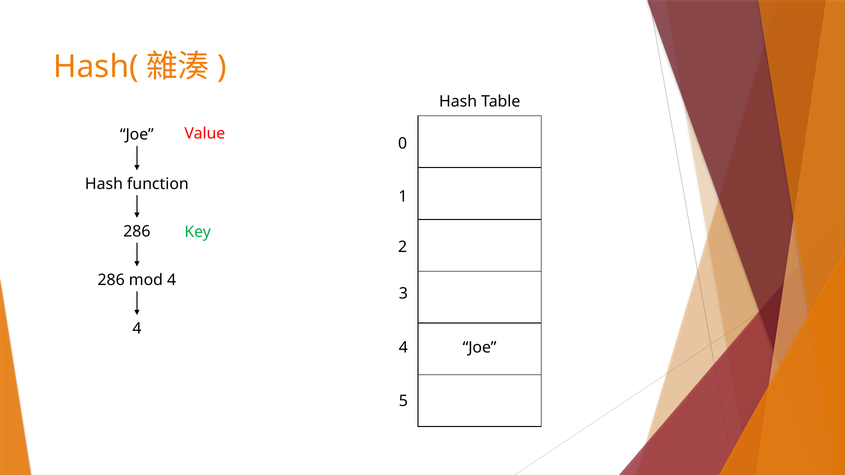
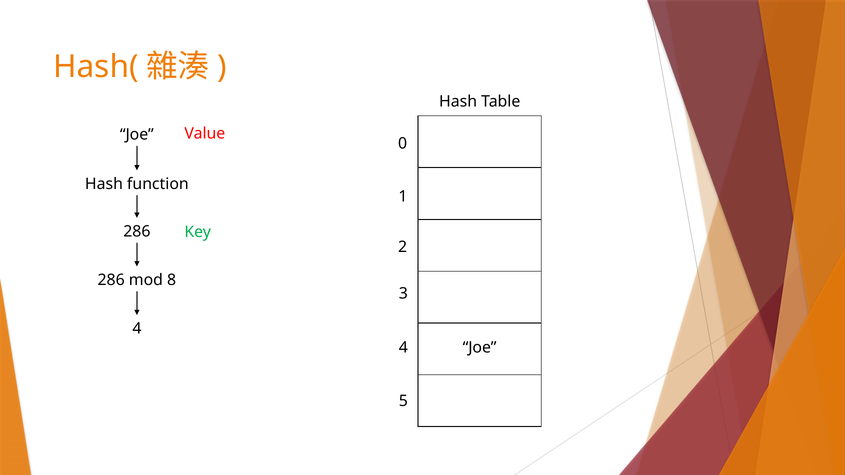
mod 4: 4 -> 8 (172, 280)
